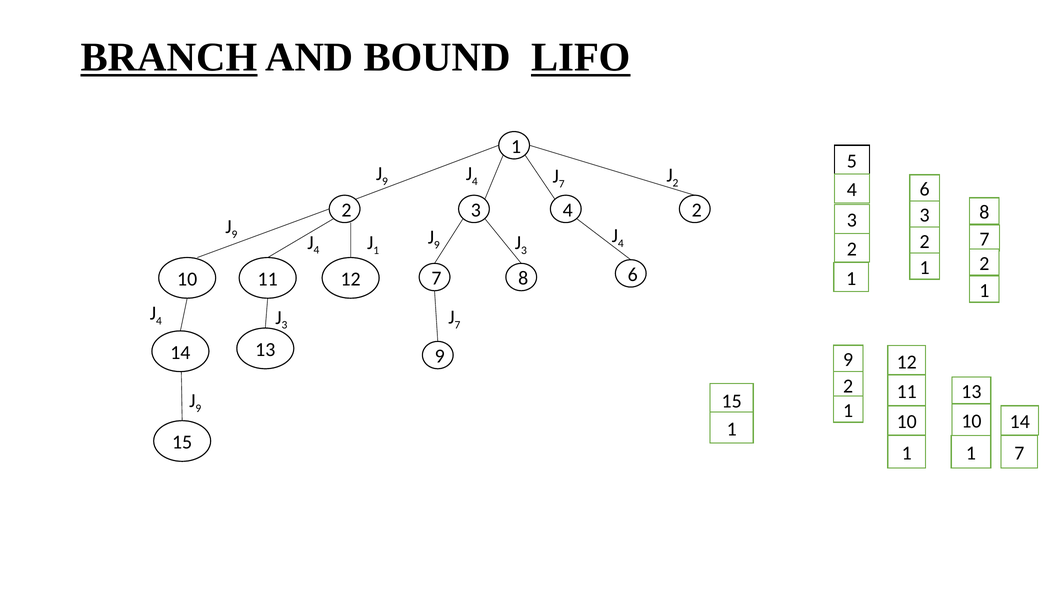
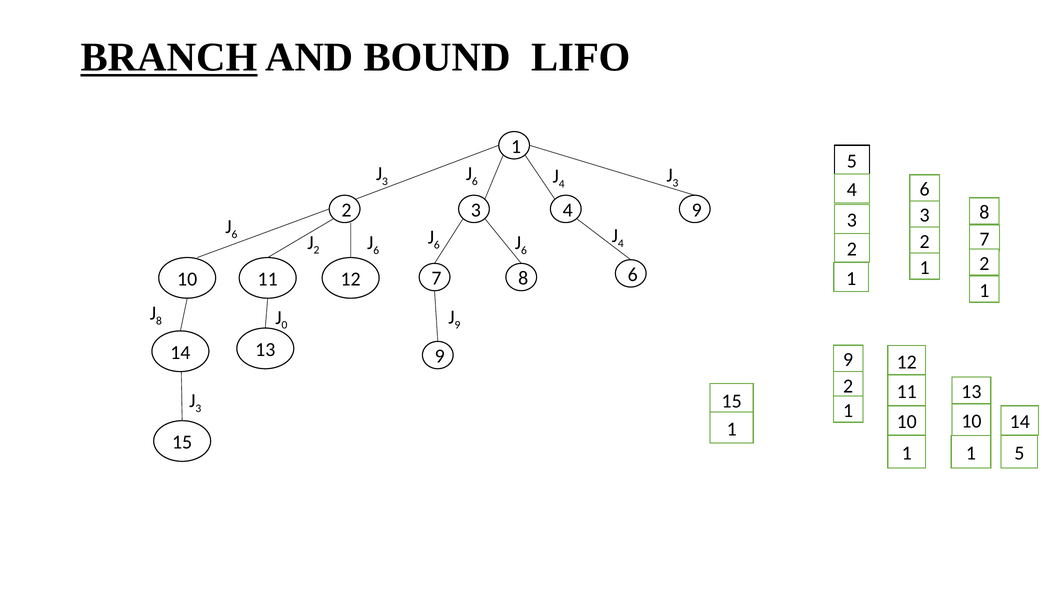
LIFO underline: present -> none (581, 57)
9: 9 -> 3 (385, 181)
4: 4 -> 6 (475, 181)
7: 7 -> 4 (562, 184)
2: 2 -> 3 (676, 183)
3 4 2: 2 -> 9 (697, 210)
9: 9 -> 6 (234, 234)
4: 4 -> 2 (316, 250)
1: 1 -> 6 (376, 250)
9: 9 -> 6 (437, 245)
3: 3 -> 6 (524, 250)
4: 4 -> 8 (159, 321)
7: 7 -> 9 (457, 325)
3: 3 -> 0 (284, 325)
9: 9 -> 3 (198, 408)
1 7: 7 -> 5 (1019, 453)
